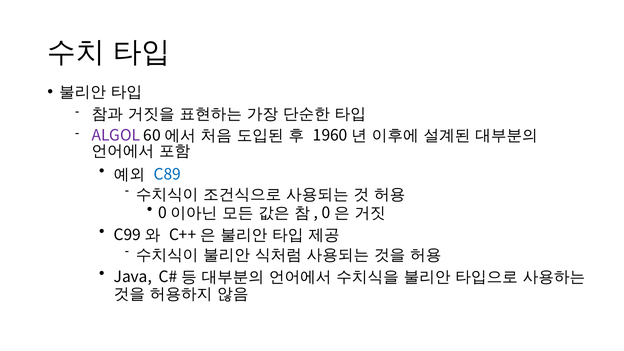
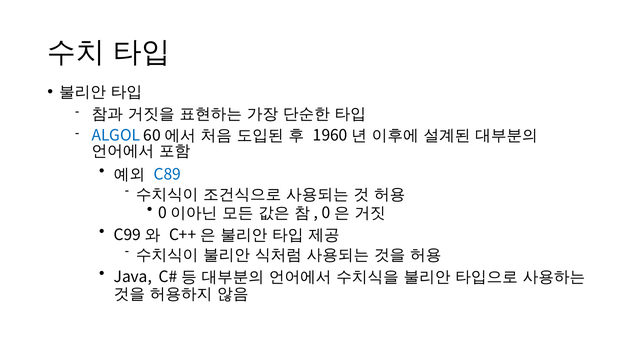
ALGOL colour: purple -> blue (116, 136)
